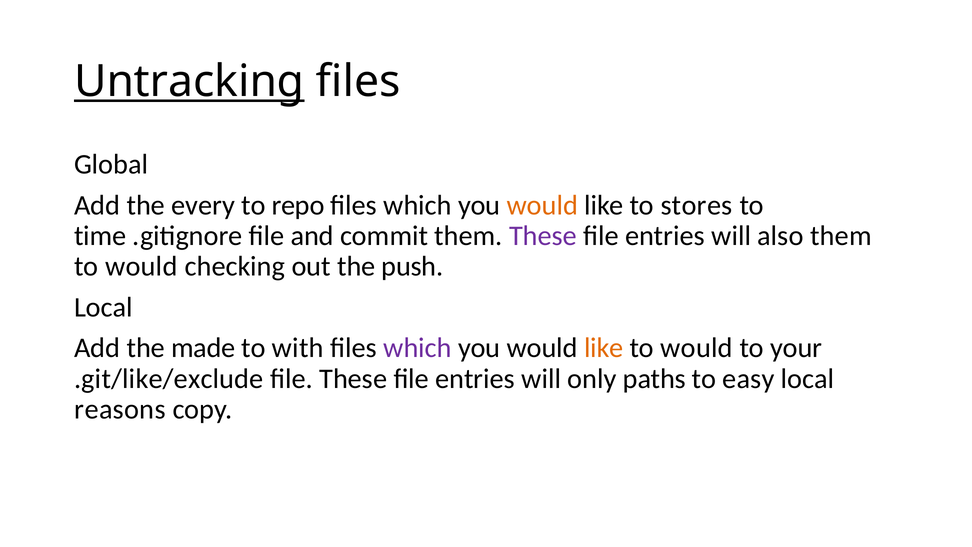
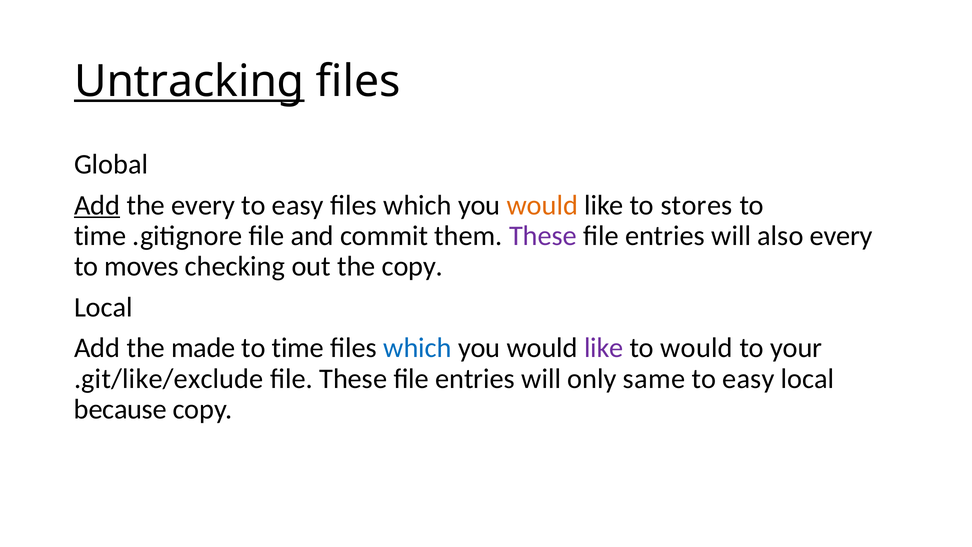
Add underline: none -> present (97, 205)
repo: repo -> easy (298, 205)
also them: them -> every (841, 236)
would: would -> moves (142, 266)
the push: push -> copy (412, 266)
with: with -> time (298, 348)
which colour: purple -> blue (418, 348)
like colour: orange -> purple (604, 348)
paths: paths -> same (654, 378)
reasons: reasons -> because (120, 409)
